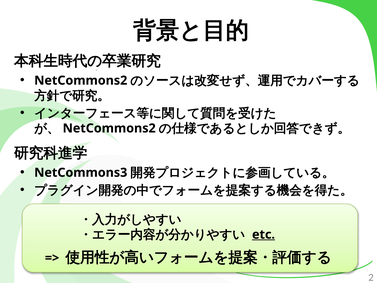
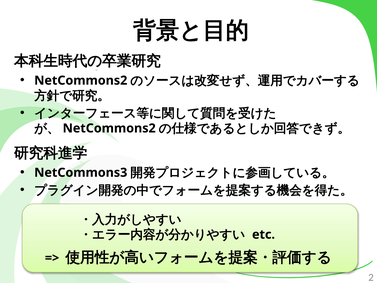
etc underline: present -> none (264, 234)
